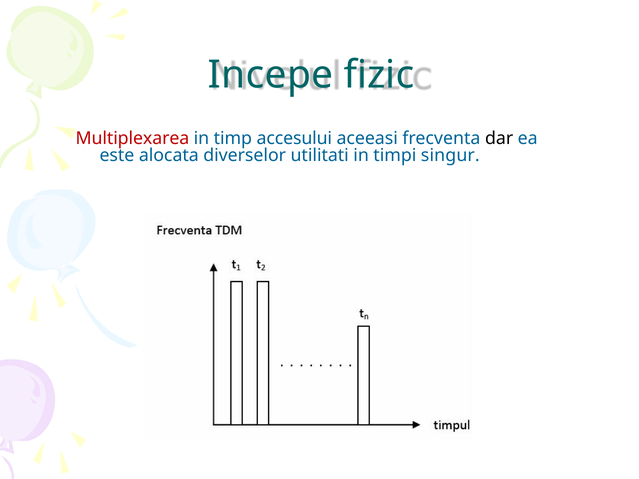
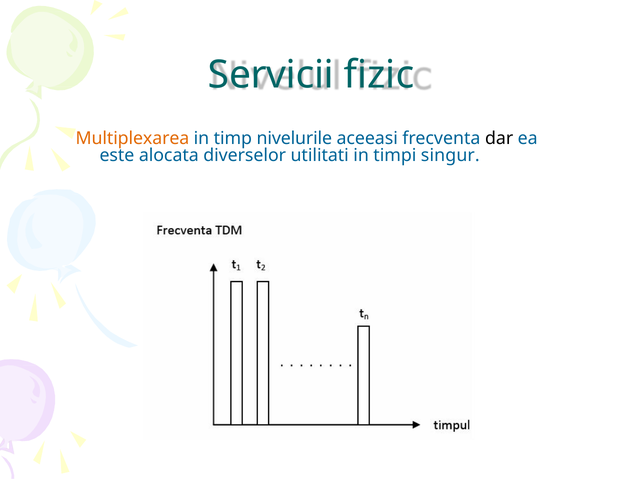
Incepe: Incepe -> Servicii (271, 75)
Multiplexarea colour: red -> orange (132, 138)
accesului: accesului -> nivelurile (294, 138)
